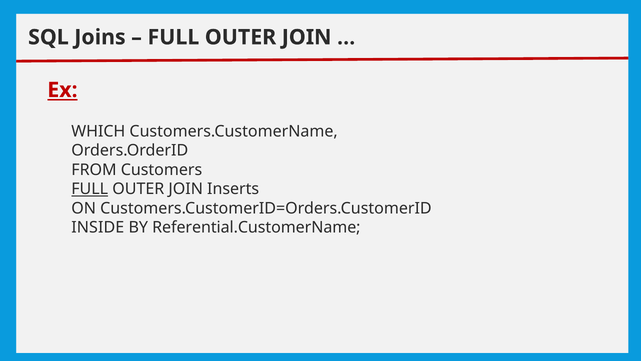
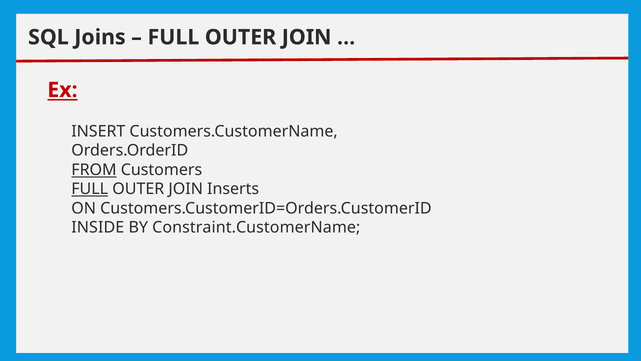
WHICH: WHICH -> INSERT (98, 131)
FROM underline: none -> present (94, 170)
Referential.CustomerName: Referential.CustomerName -> Constraint.CustomerName (256, 227)
